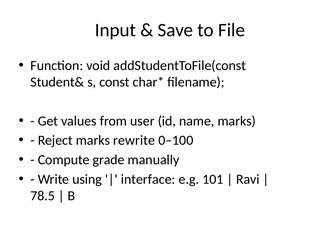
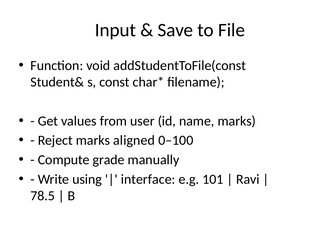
rewrite: rewrite -> aligned (134, 140)
